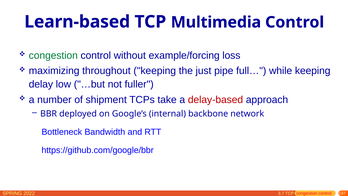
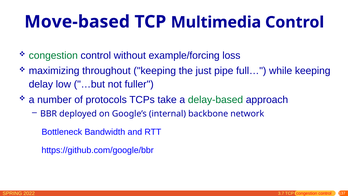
Learn-based: Learn-based -> Move-based (77, 22)
shipment: shipment -> protocols (106, 100)
delay-based colour: red -> green (215, 100)
